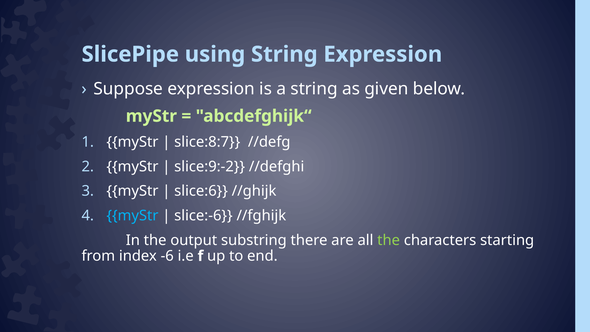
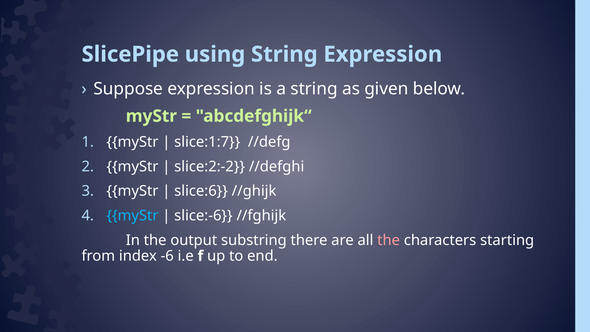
slice:8:7: slice:8:7 -> slice:1:7 (207, 142)
slice:9:-2: slice:9:-2 -> slice:2:-2 (210, 166)
the colour: light green -> pink (389, 240)
